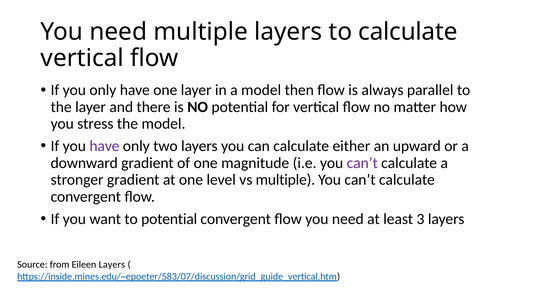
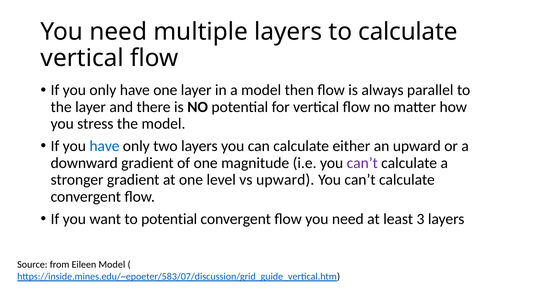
have colour: purple -> blue (104, 146)
vs multiple: multiple -> upward (285, 180)
Eileen Layers: Layers -> Model (112, 264)
